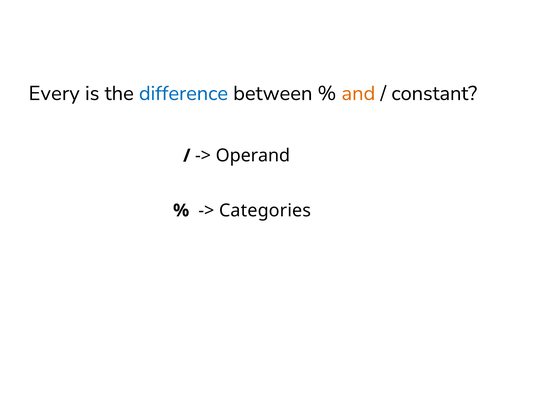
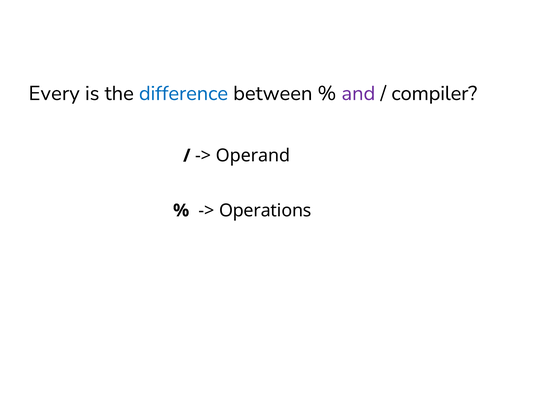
and colour: orange -> purple (358, 93)
constant: constant -> compiler (434, 93)
Categories: Categories -> Operations (265, 210)
